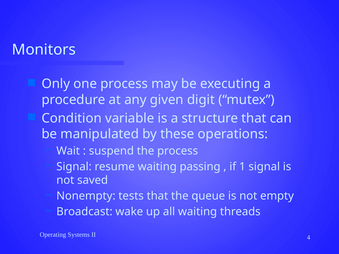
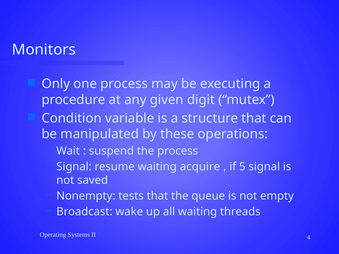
passing: passing -> acquire (200, 167)
1: 1 -> 5 (242, 167)
